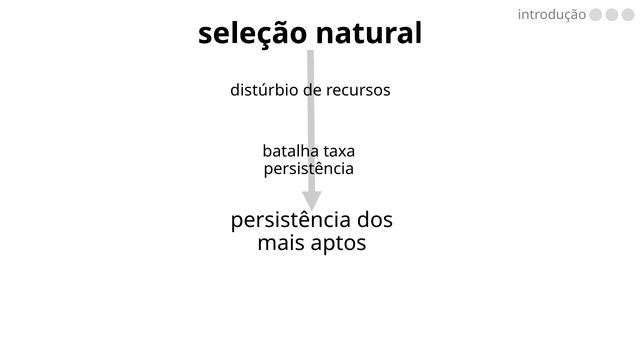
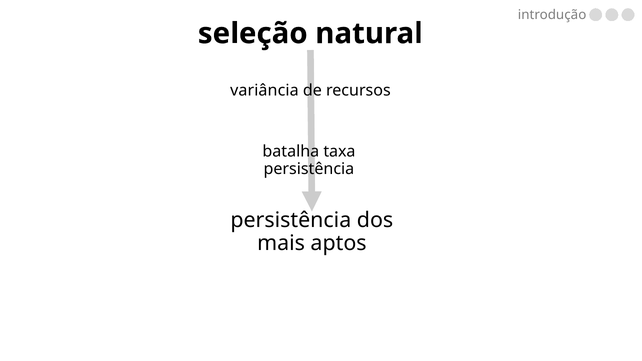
distúrbio: distúrbio -> variância (264, 90)
